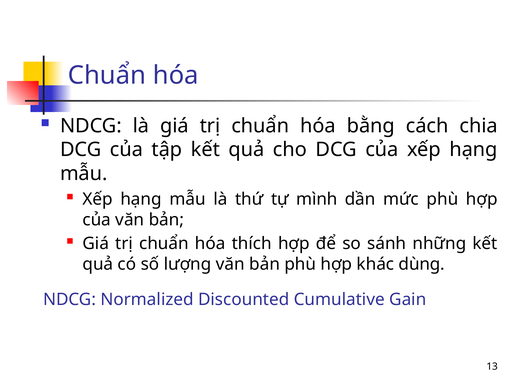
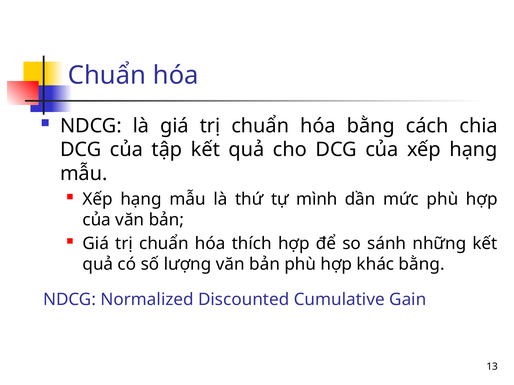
khác dùng: dùng -> bằng (422, 265)
